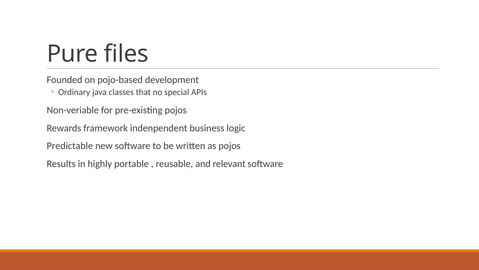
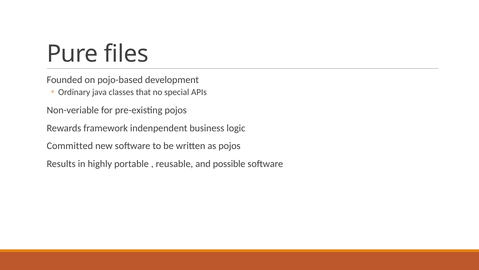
Predictable: Predictable -> Committed (70, 146)
relevant: relevant -> possible (229, 163)
